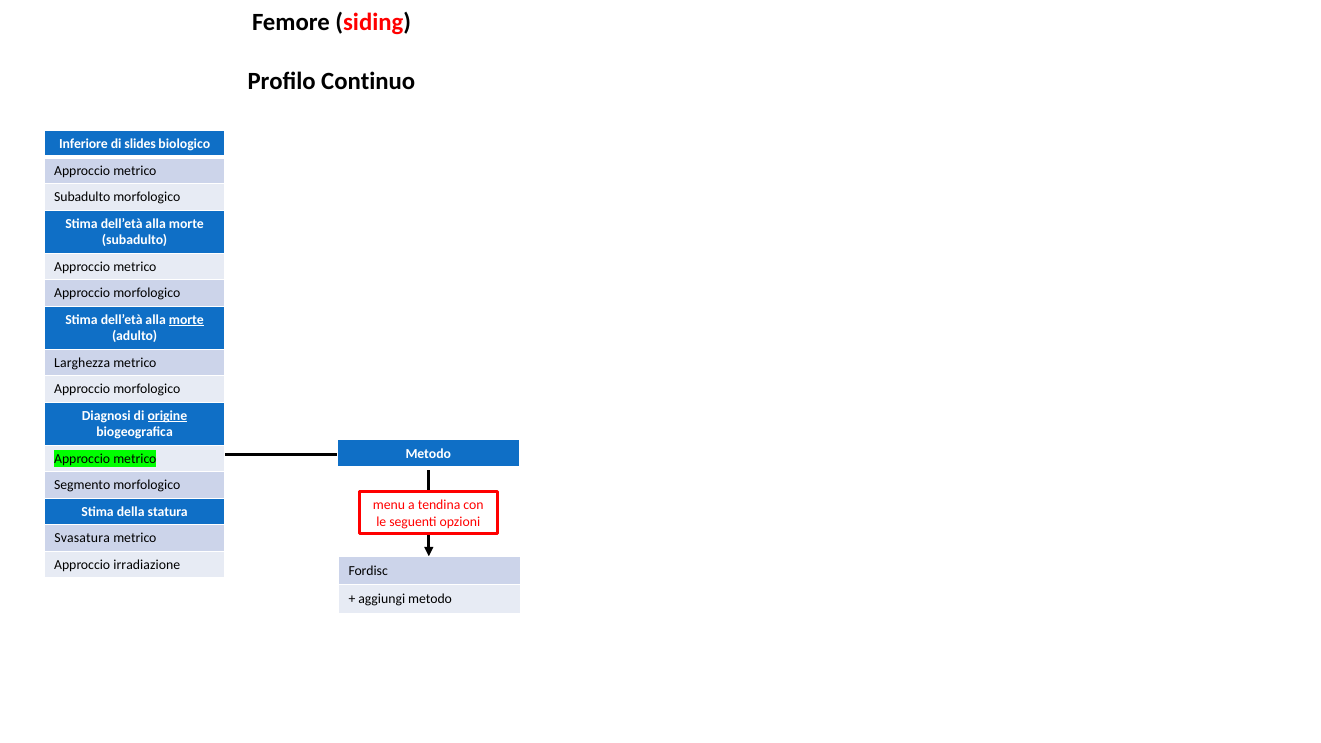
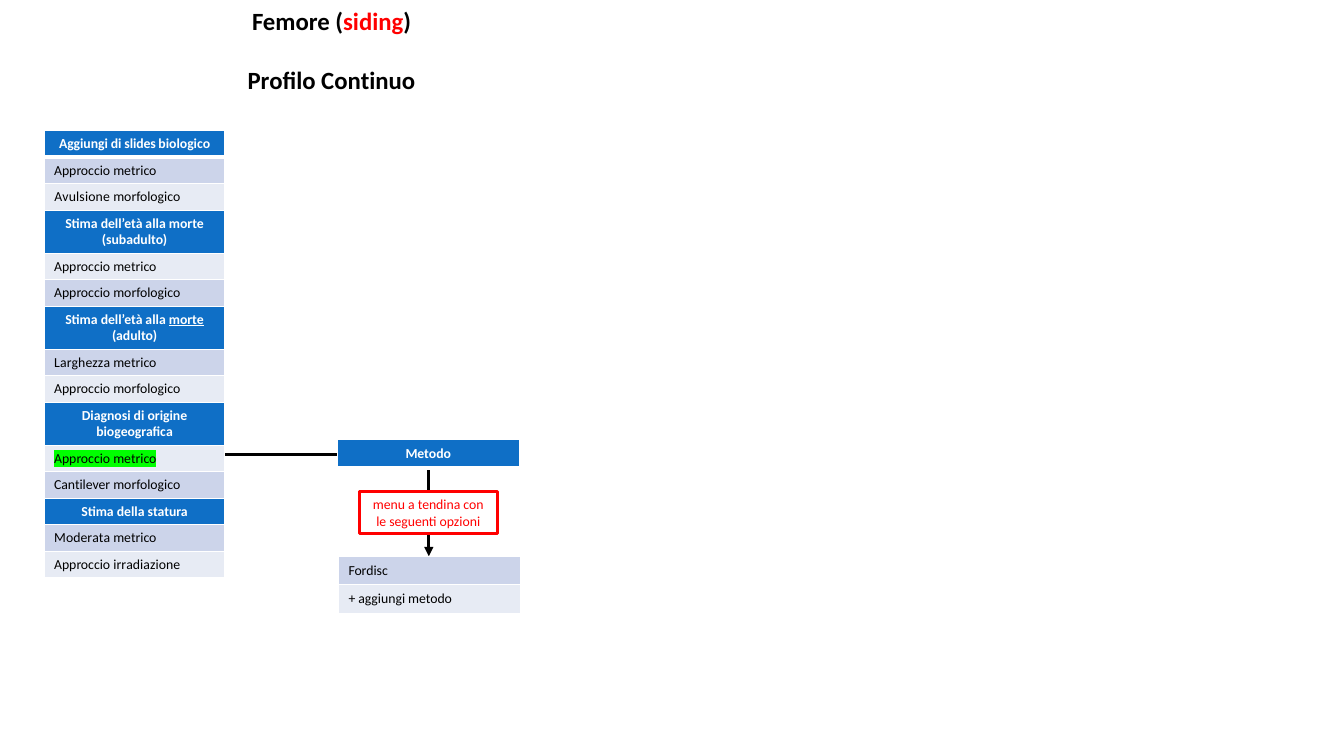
Inferiore: Inferiore -> Aggiungi (83, 144)
Subadulto: Subadulto -> Avulsione (82, 197)
origine underline: present -> none (167, 416)
Segmento: Segmento -> Cantilever (82, 485)
Svasatura: Svasatura -> Moderata (82, 538)
